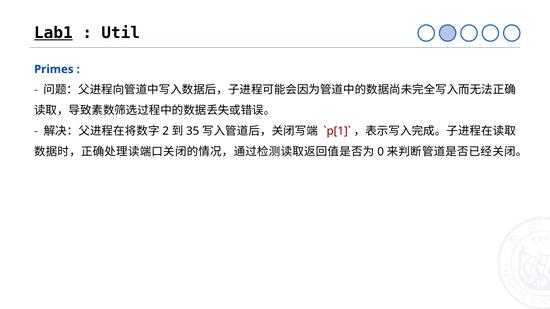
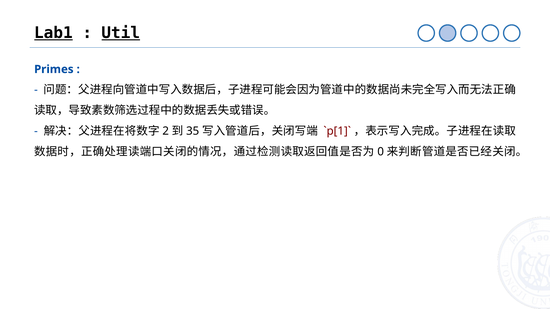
Util underline: none -> present (121, 33)
